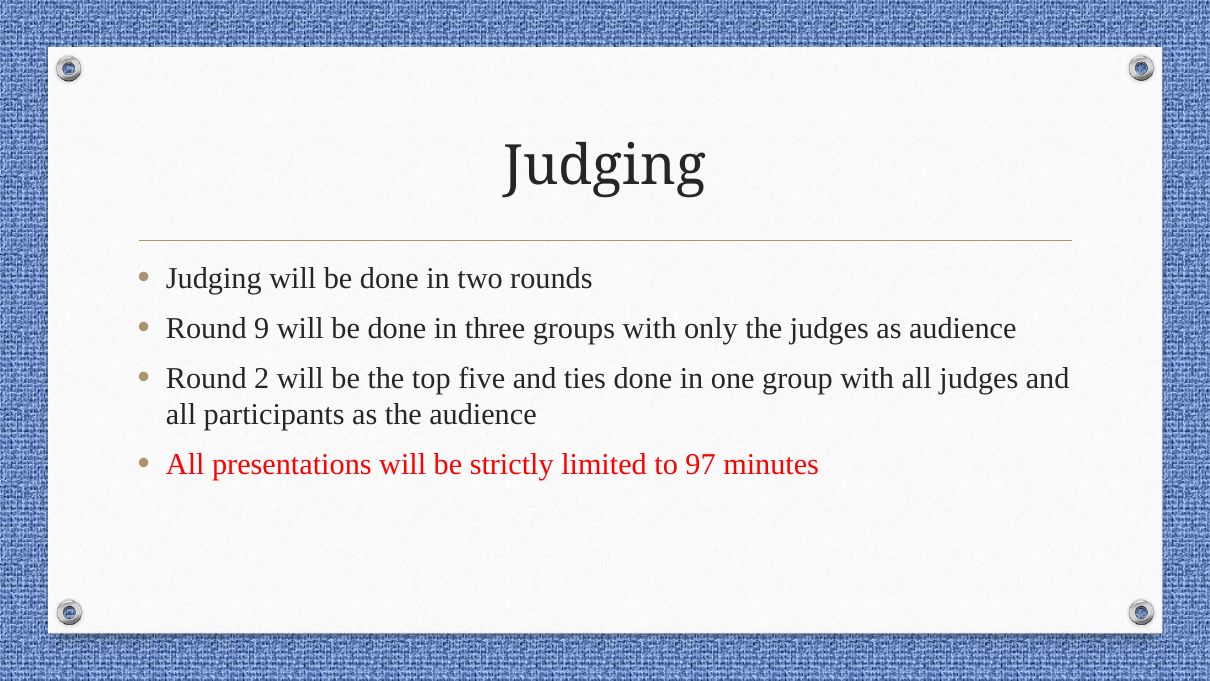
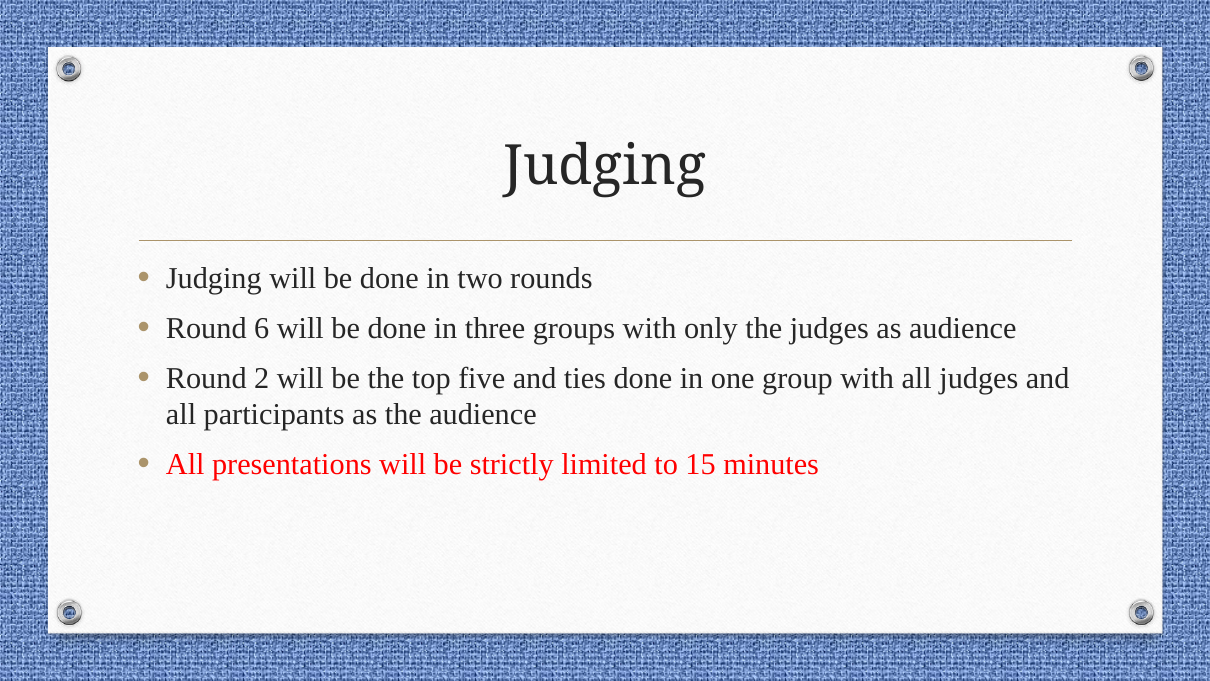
9: 9 -> 6 (262, 329)
97: 97 -> 15 (701, 465)
